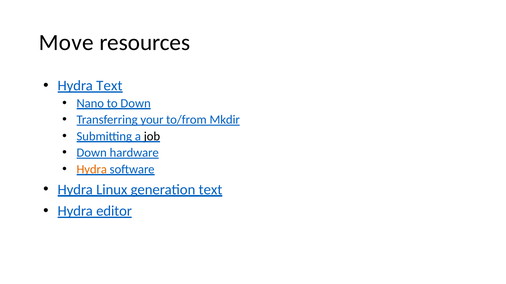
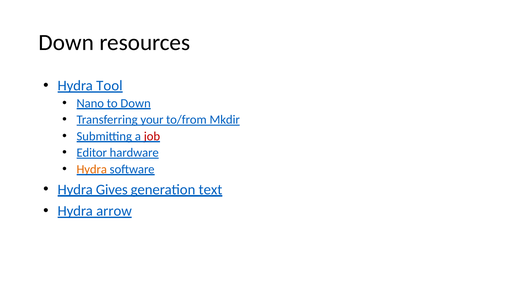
Move: Move -> Down (66, 43)
Hydra Text: Text -> Tool (109, 86)
job colour: black -> red (152, 137)
Down: Down -> Editor (92, 153)
Linux: Linux -> Gives (112, 190)
editor: editor -> arrow (114, 211)
